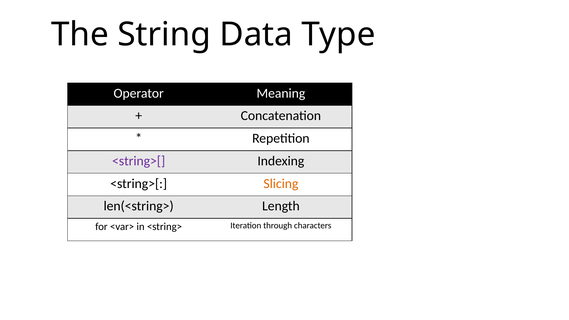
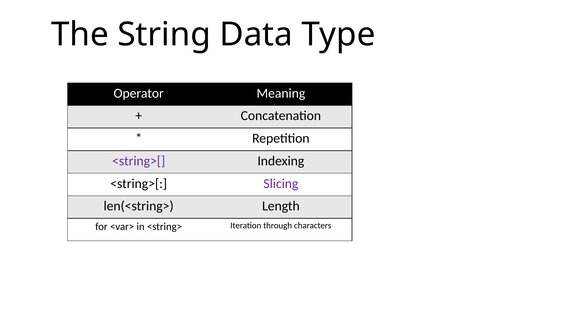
Slicing colour: orange -> purple (281, 184)
